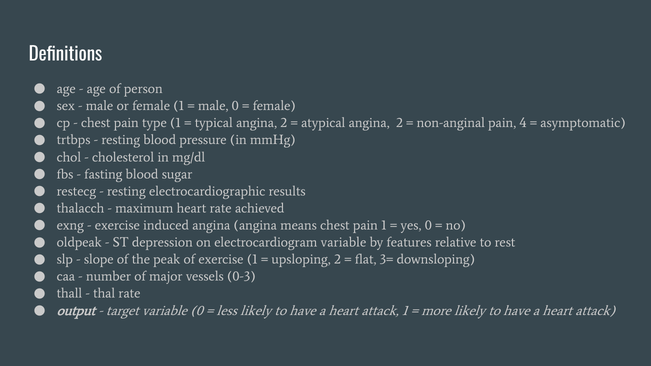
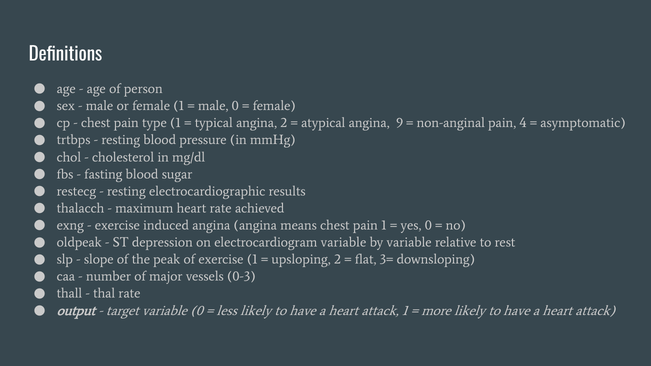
atypical angina 2: 2 -> 9 (400, 123)
by features: features -> variable (409, 242)
